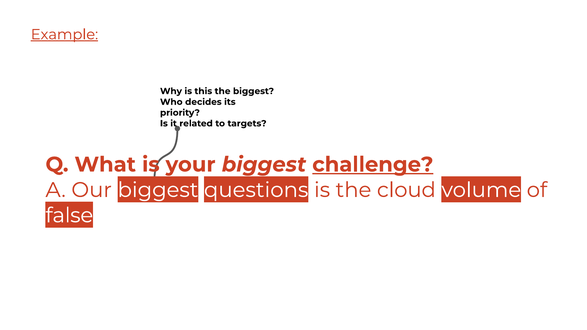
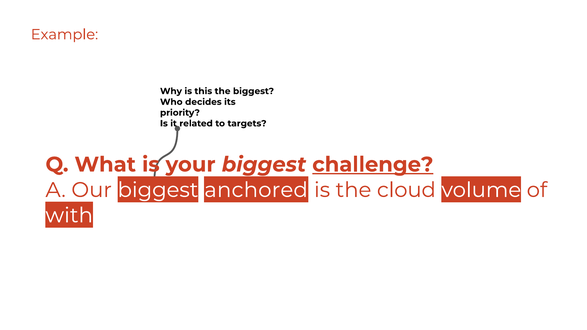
Example underline: present -> none (64, 34)
questions: questions -> anchored (256, 190)
false: false -> with (69, 215)
